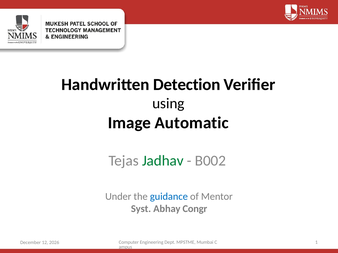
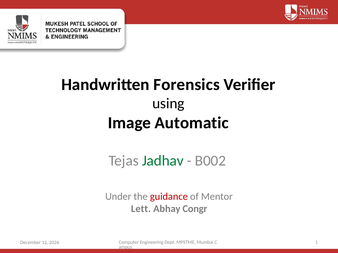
Detection: Detection -> Forensics (187, 85)
guidance colour: blue -> red (169, 197)
Syst: Syst -> Lett (141, 209)
